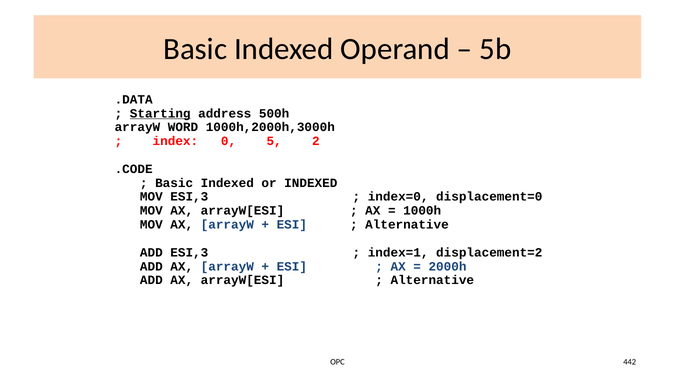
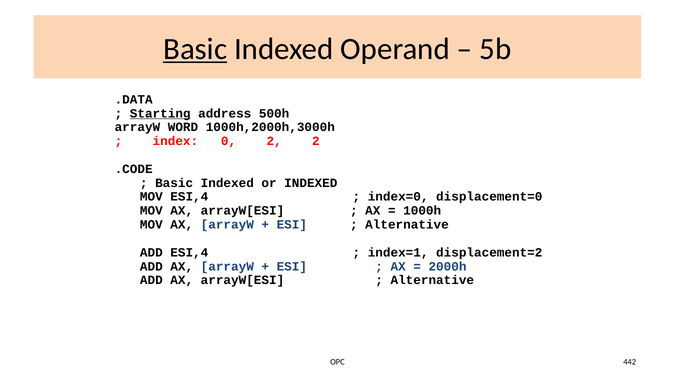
Basic underline: none -> present (195, 49)
0 5: 5 -> 2 (274, 141)
MOV ESI,3: ESI,3 -> ESI,4 (189, 197)
ADD ESI,3: ESI,3 -> ESI,4 (189, 253)
